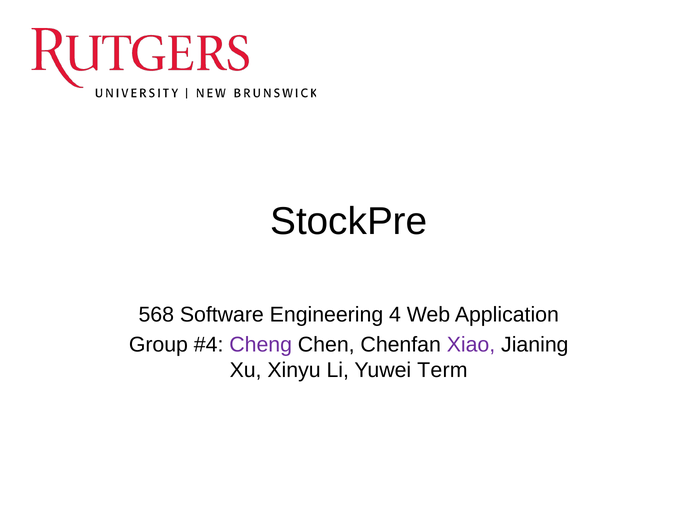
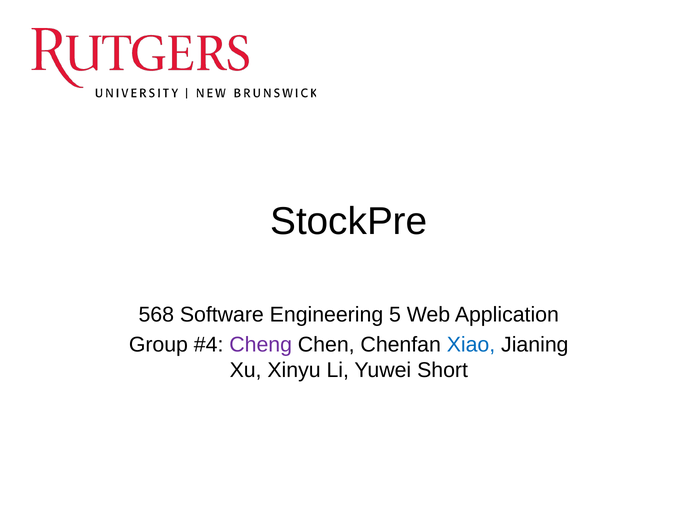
4: 4 -> 5 (395, 314)
Xiao colour: purple -> blue (471, 344)
Term: Term -> Short (443, 370)
